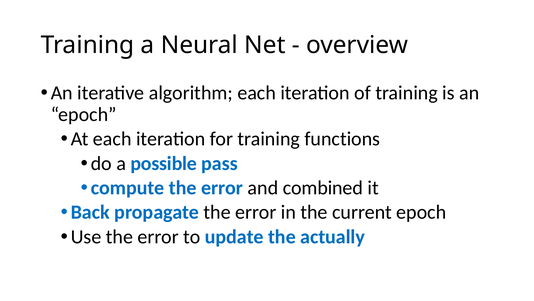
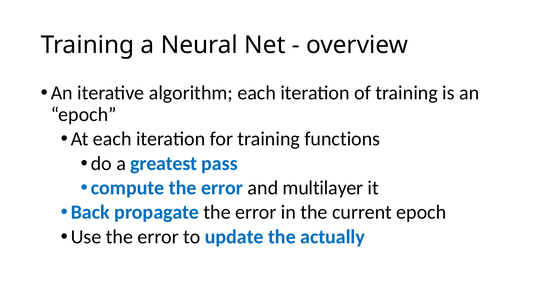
possible: possible -> greatest (164, 163)
combined: combined -> multilayer (323, 188)
